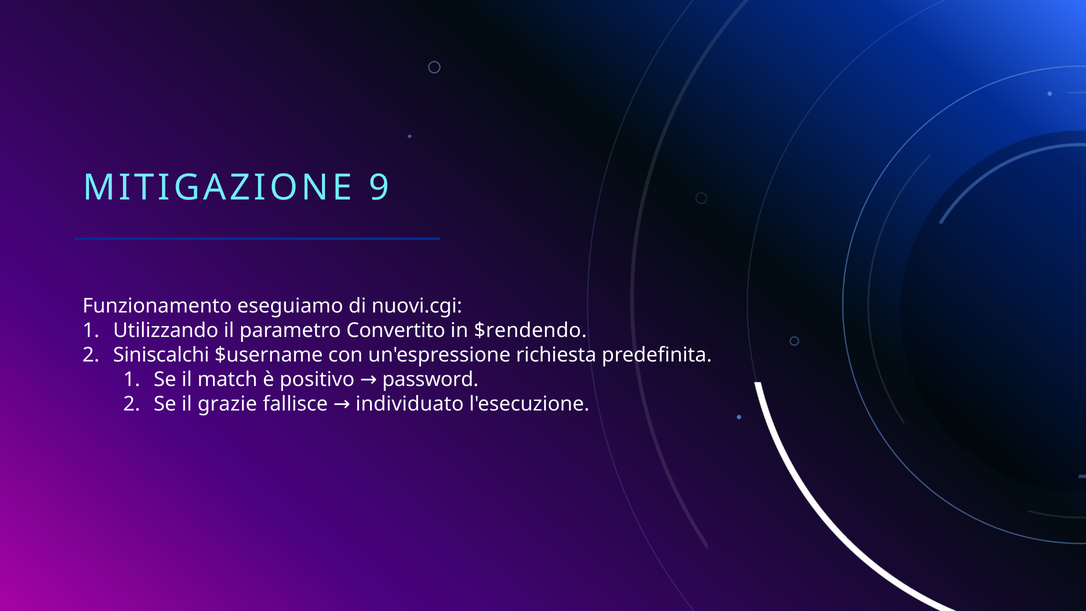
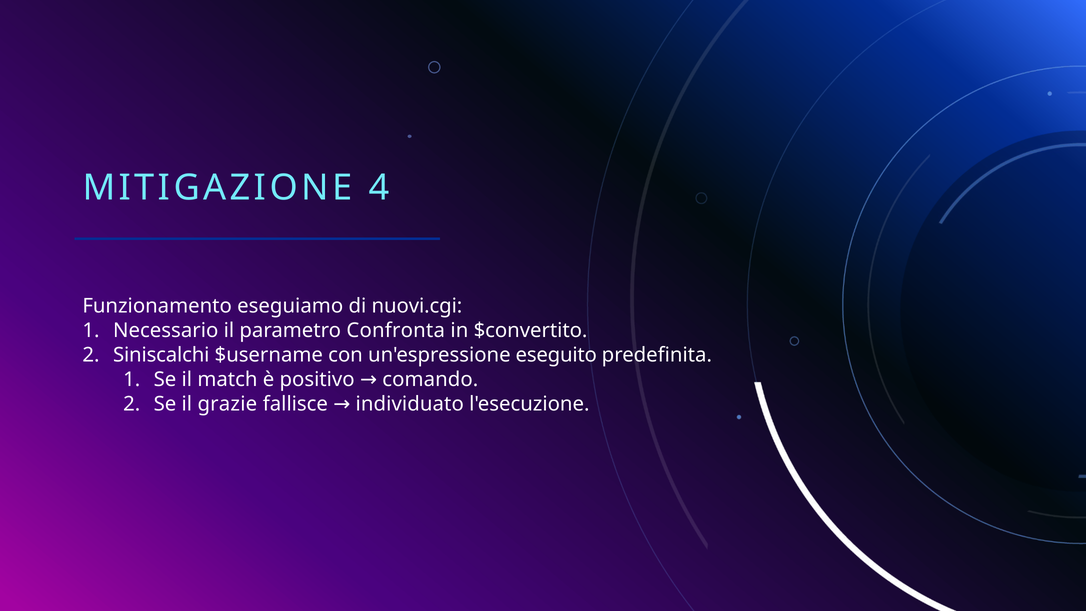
9: 9 -> 4 (379, 188)
Utilizzando: Utilizzando -> Necessario (166, 330)
Convertito: Convertito -> Confronta (396, 330)
$rendendo: $rendendo -> $convertito (531, 330)
richiesta: richiesta -> eseguito (556, 355)
password: password -> comando (430, 379)
